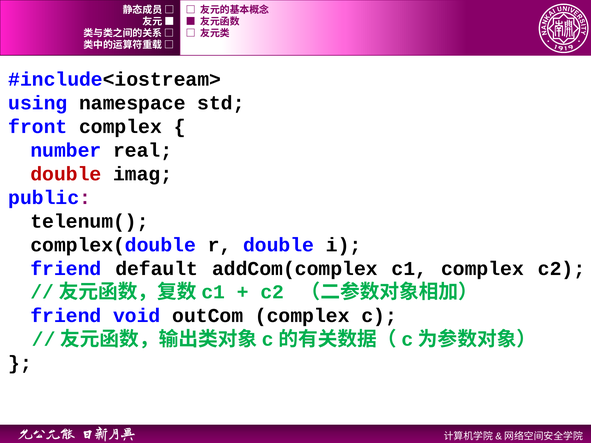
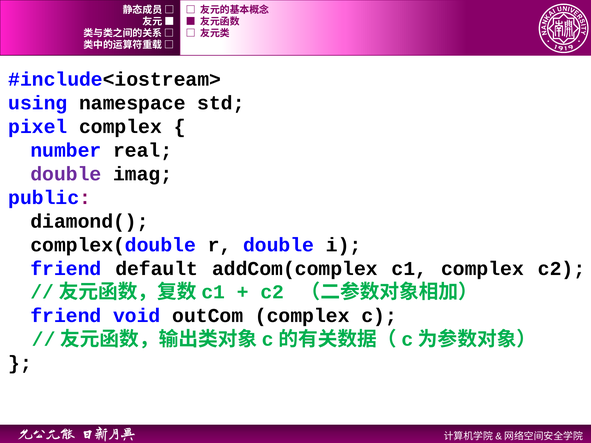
front: front -> pixel (38, 127)
double colour: red -> purple (66, 174)
telenum(: telenum( -> diamond( (90, 221)
